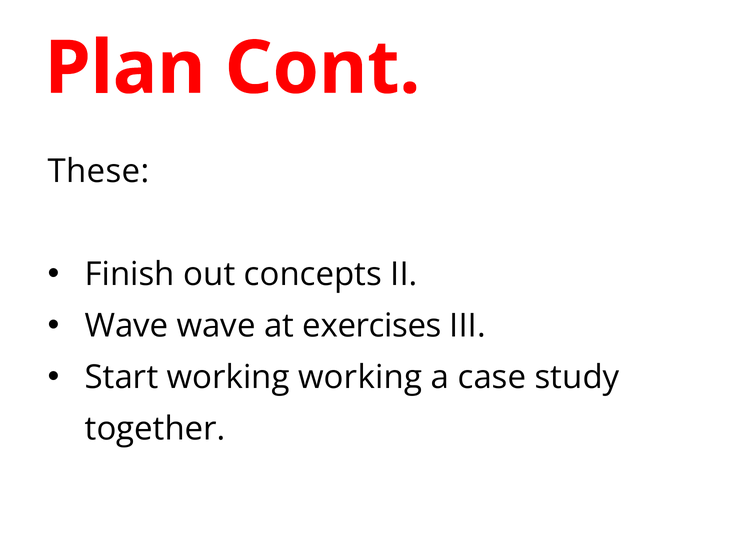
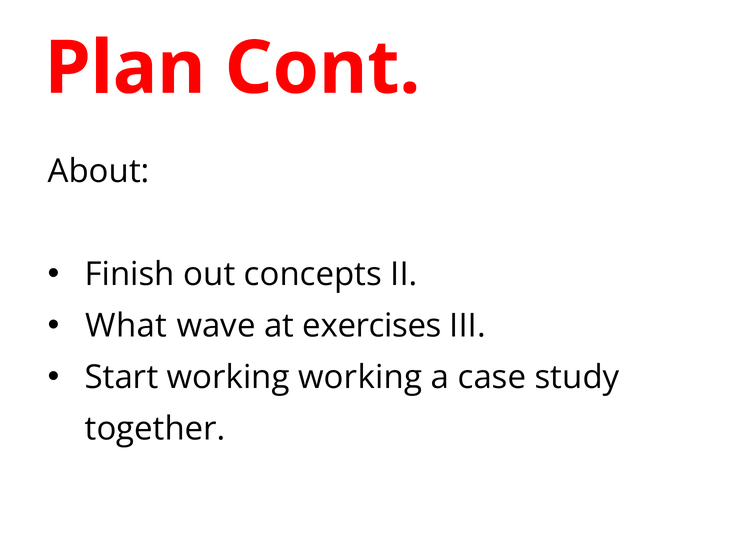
These: These -> About (99, 171)
Wave: Wave -> What (126, 326)
